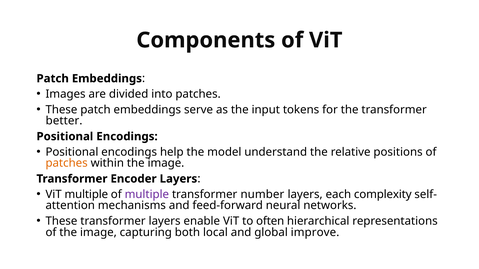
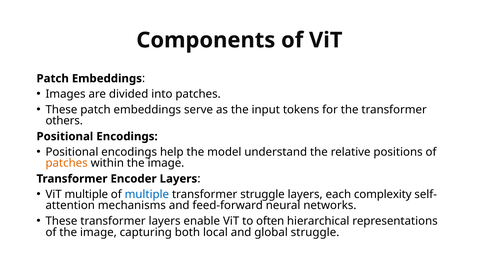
better: better -> others (64, 121)
multiple colour: purple -> blue (147, 195)
transformer number: number -> struggle (262, 195)
global improve: improve -> struggle (315, 233)
